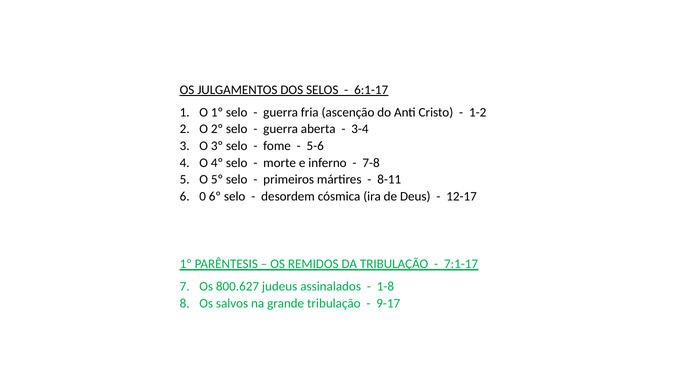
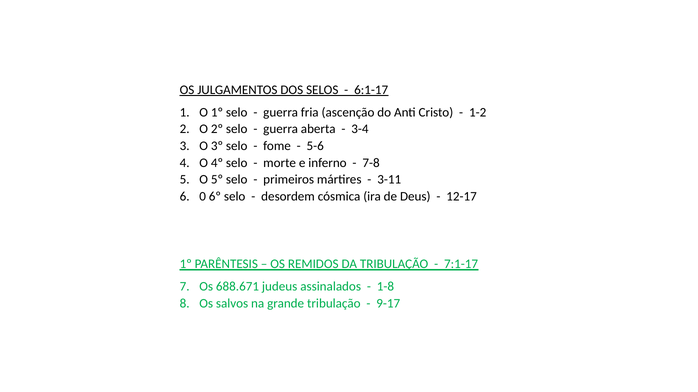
8-11: 8-11 -> 3-11 (389, 180)
800.627: 800.627 -> 688.671 (237, 287)
